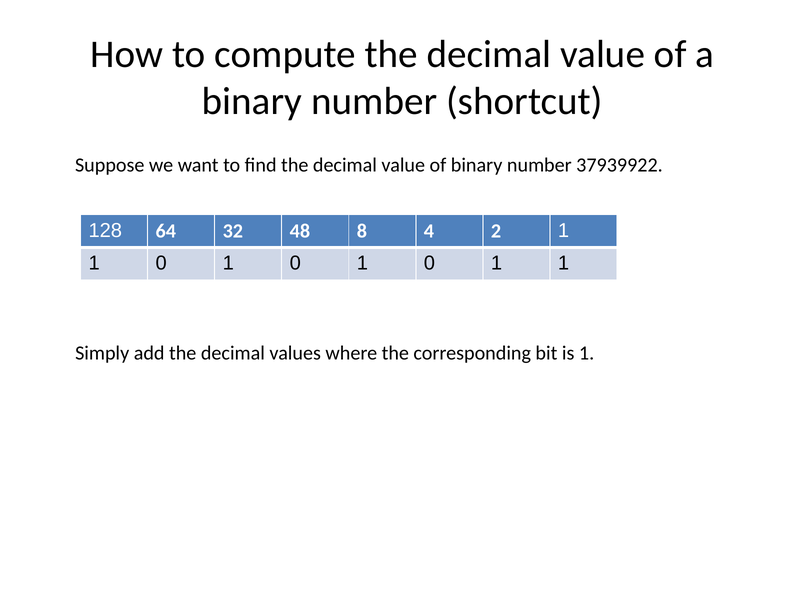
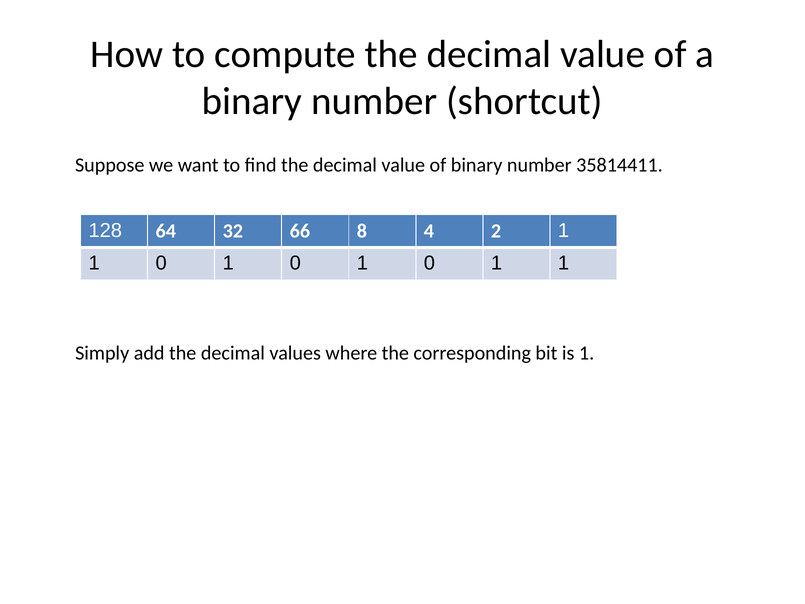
37939922: 37939922 -> 35814411 (620, 165)
48: 48 -> 66 (300, 231)
